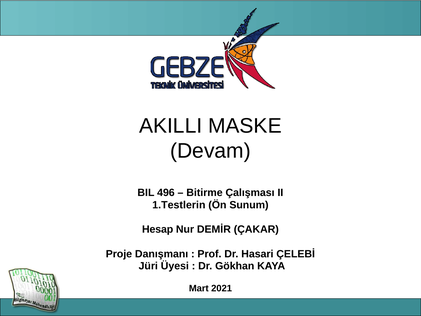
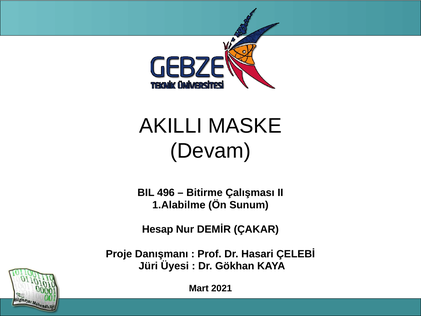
1.Testlerin: 1.Testlerin -> 1.Alabilme (179, 205)
